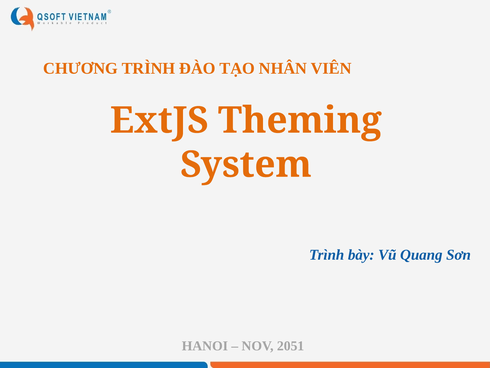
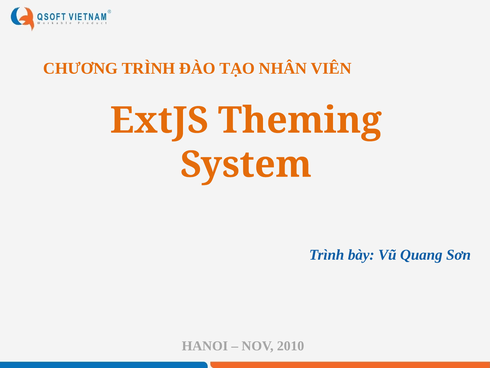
2051: 2051 -> 2010 (291, 345)
